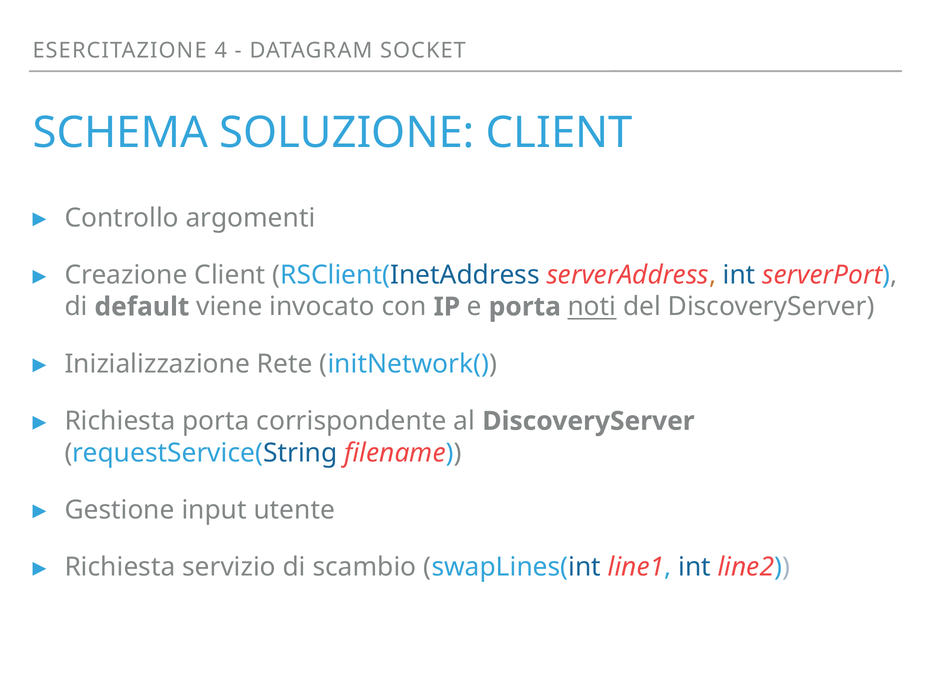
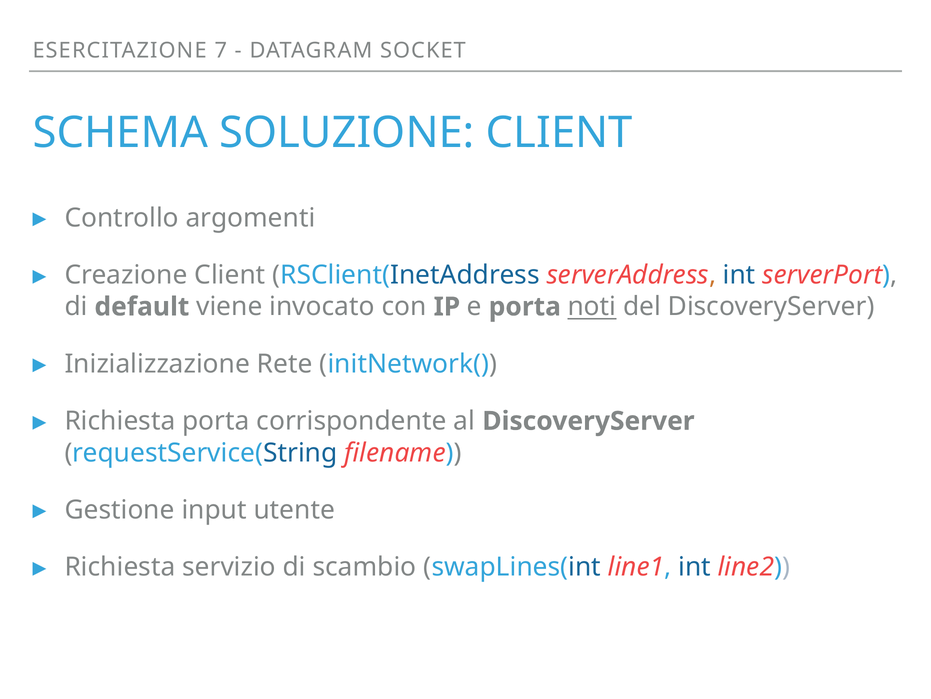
4: 4 -> 7 (221, 50)
